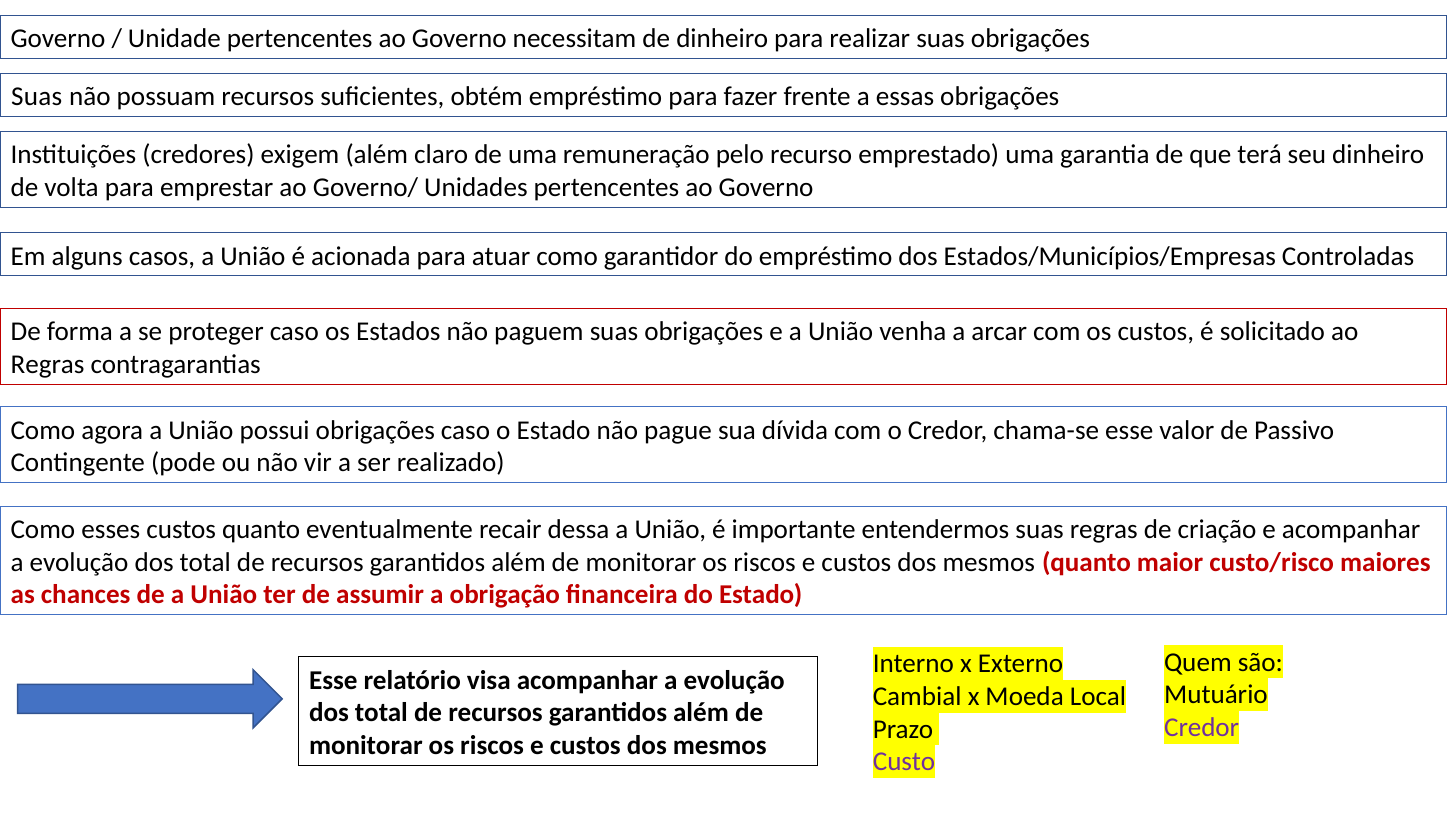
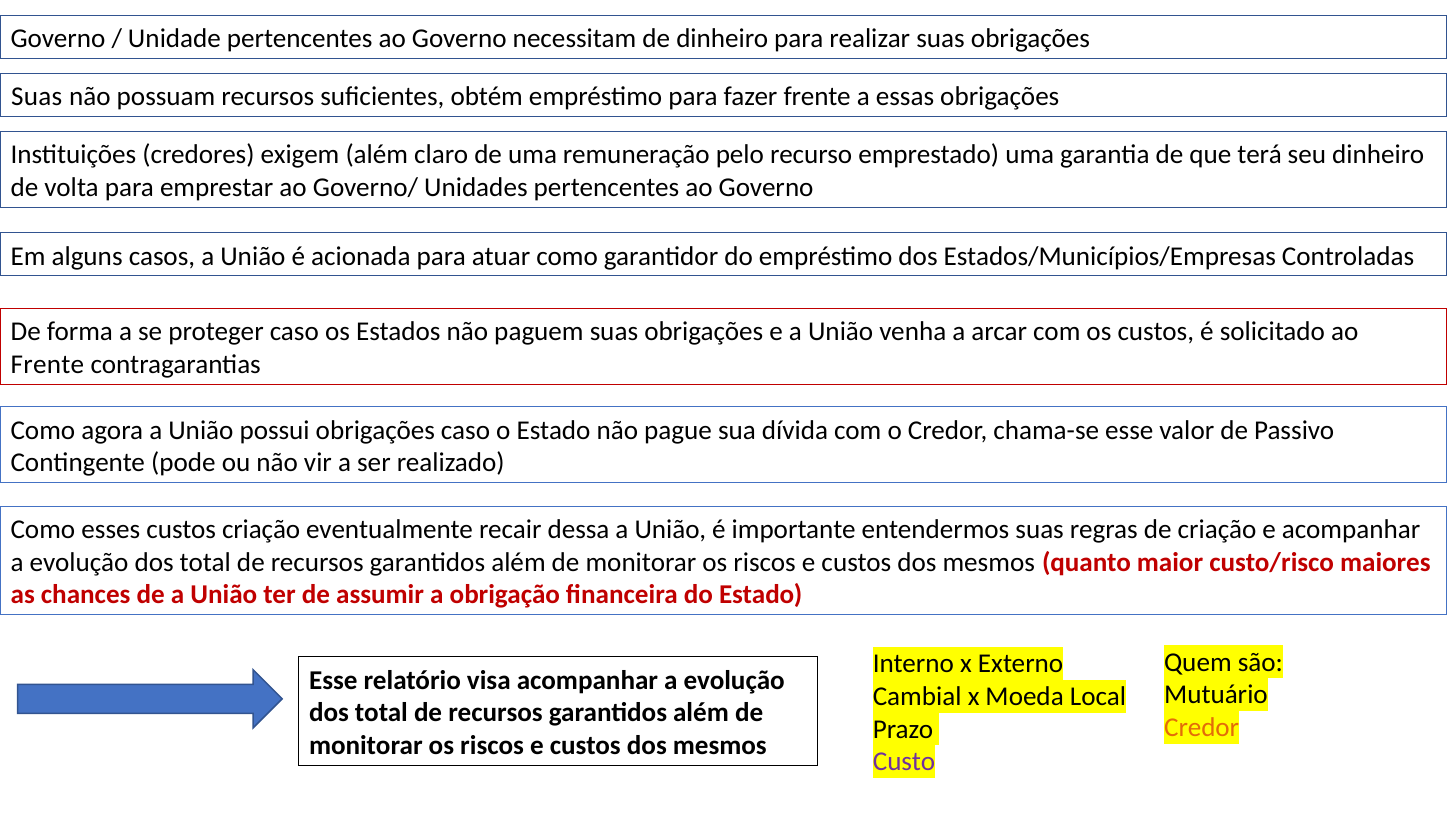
Regras: Regras -> Frente (47, 364)
custos quanto: quanto -> criação (261, 530)
Credor colour: purple -> orange (1202, 727)
